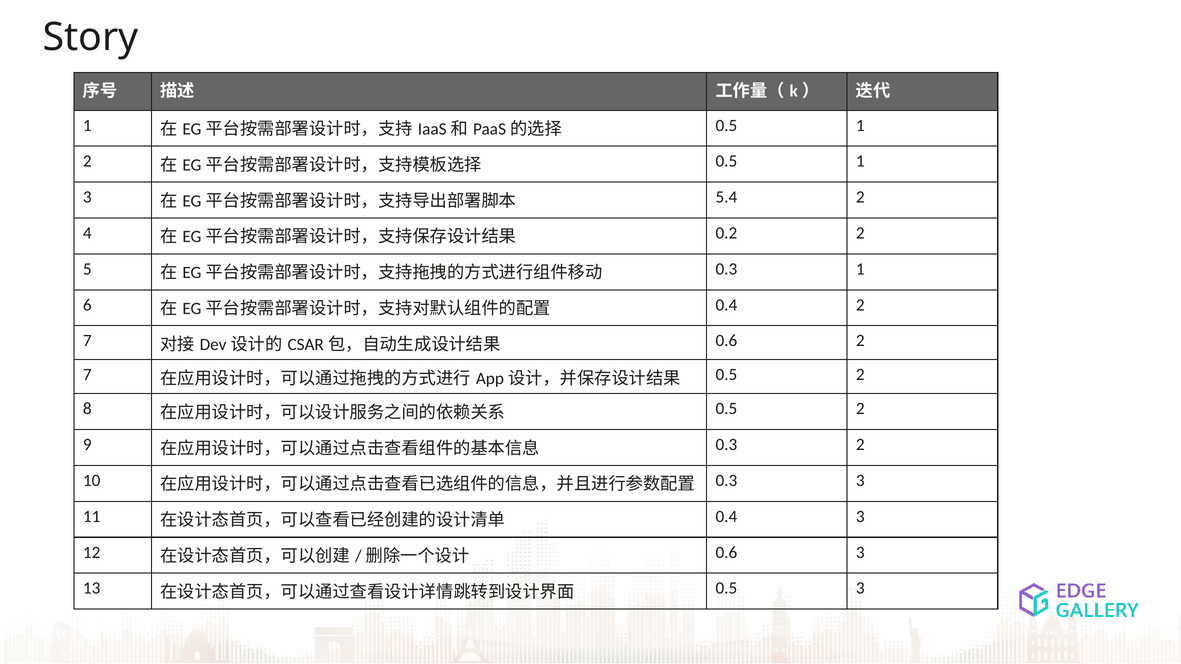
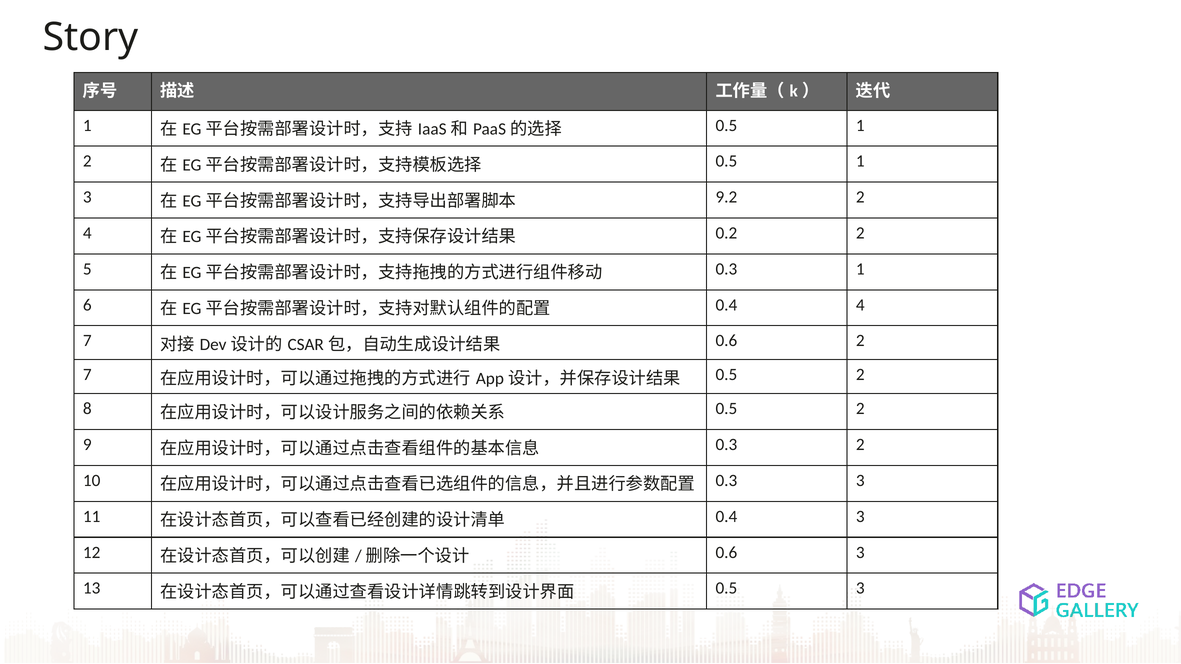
5.4: 5.4 -> 9.2 (726, 197)
0.4 2: 2 -> 4 (860, 305)
